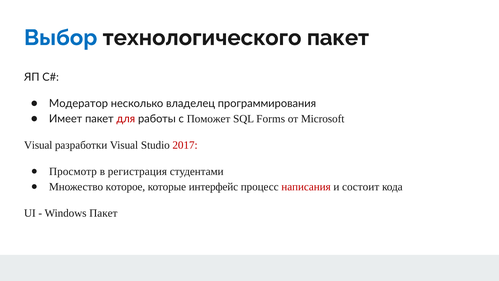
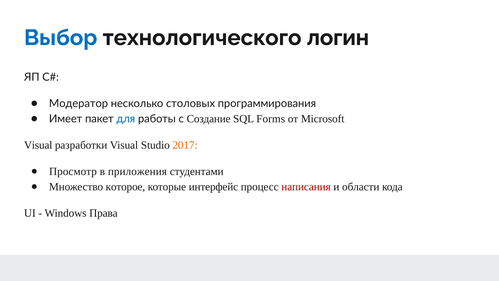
технологического пакет: пакет -> логин (338, 38)
владелец: владелец -> столовых (191, 103)
для colour: red -> blue (126, 119)
Поможет: Поможет -> Создание (209, 119)
2017 colour: red -> orange (185, 145)
регистрация: регистрация -> приложения (137, 171)
состоит: состоит -> области (361, 187)
Windows Пакет: Пакет -> Права (103, 213)
